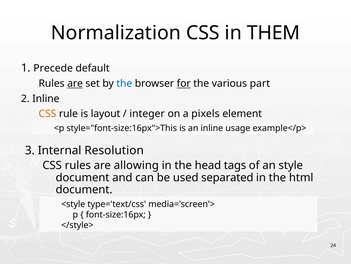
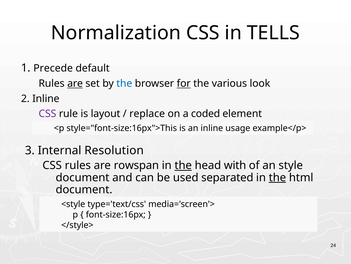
THEM: THEM -> TELLS (273, 33)
part: part -> look (260, 83)
CSS colour: orange -> purple (47, 113)
integer: integer -> replace (147, 113)
pixels: pixels -> coded (206, 113)
allowing: allowing -> rowspan (136, 165)
the underline: none -> present (183, 165)
tags: tags -> with (235, 165)
the underline: none -> present (277, 177)
